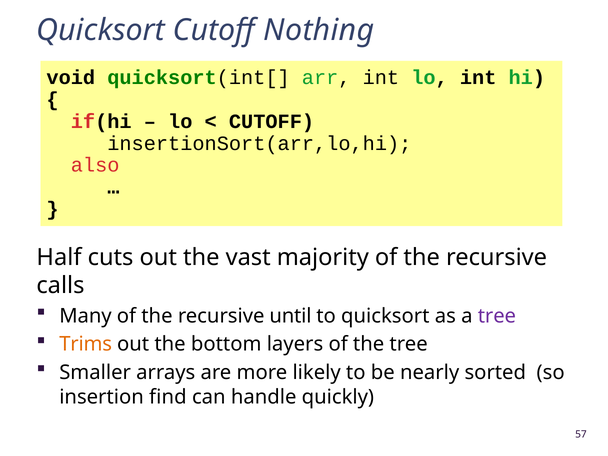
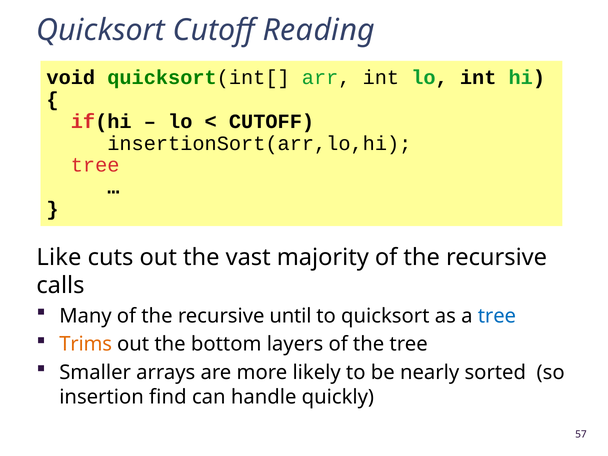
Nothing: Nothing -> Reading (319, 30)
also: also -> tree (95, 165)
Half: Half -> Like (59, 257)
tree colour: purple -> blue (497, 316)
